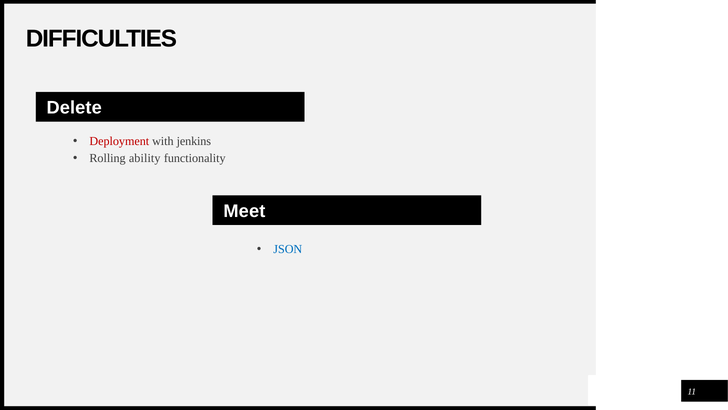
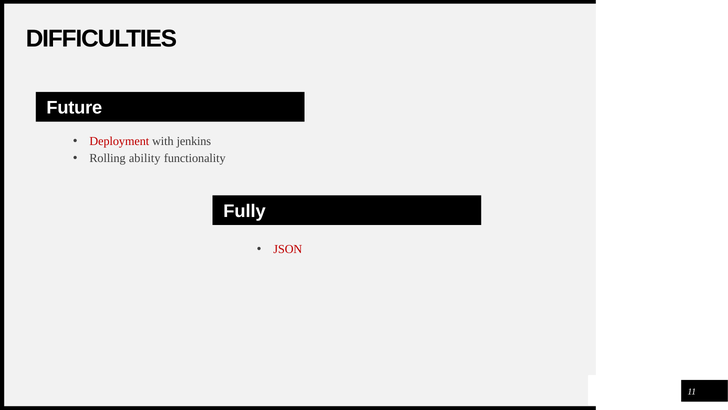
Delete: Delete -> Future (74, 108)
Meet: Meet -> Fully (245, 211)
JSON colour: blue -> red (288, 249)
